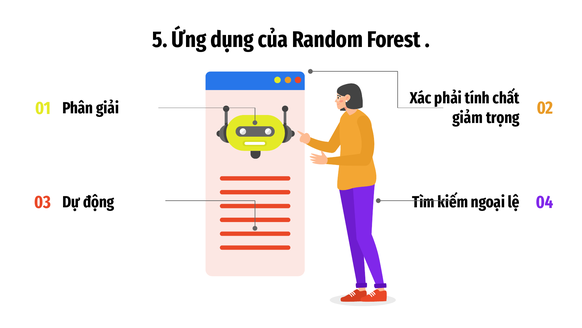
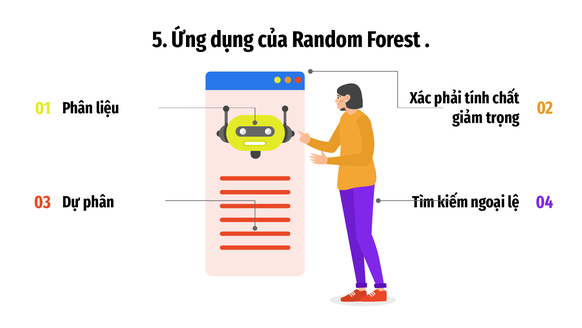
giải: giải -> liệu (108, 108)
Dự động: động -> phân (99, 202)
